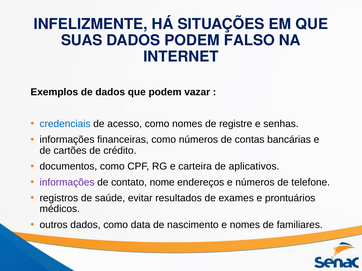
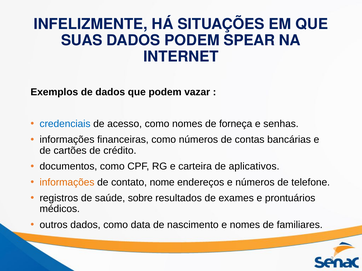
FALSO: FALSO -> SPEAR (249, 41)
registre: registre -> forneça (236, 124)
informações colour: purple -> orange (67, 183)
evitar: evitar -> sobre (140, 198)
